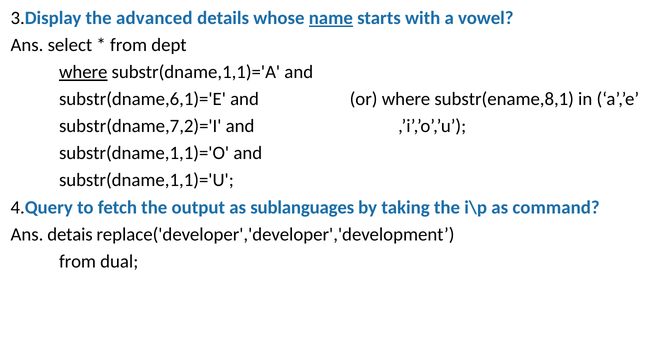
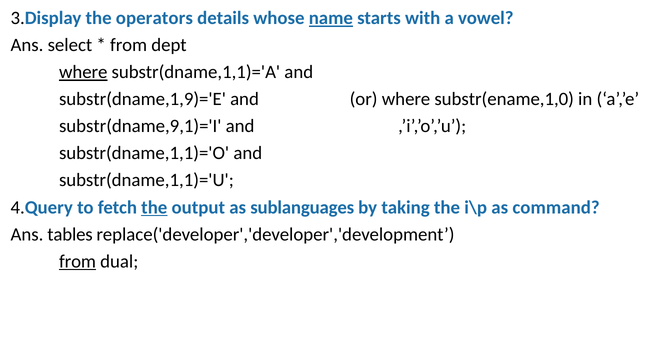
advanced: advanced -> operators (154, 18)
substr(dname,6,1)='E: substr(dname,6,1)='E -> substr(dname,1,9)='E (142, 99)
substr(ename,8,1: substr(ename,8,1 -> substr(ename,1,0 (504, 99)
substr(dname,7,2)='I: substr(dname,7,2)='I -> substr(dname,9,1)='I (140, 126)
the underline: none -> present (154, 208)
detais: detais -> tables (70, 235)
from underline: none -> present (78, 262)
